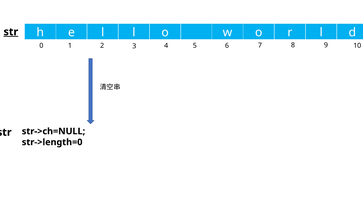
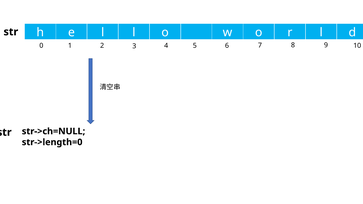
str underline: present -> none (11, 32)
